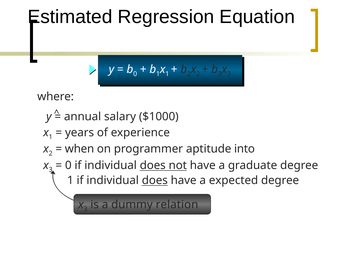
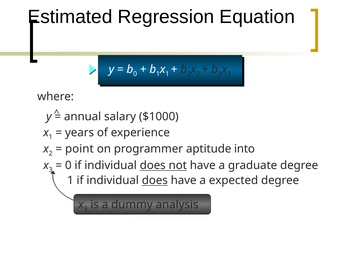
when: when -> point (79, 149)
relation: relation -> analysis (177, 205)
